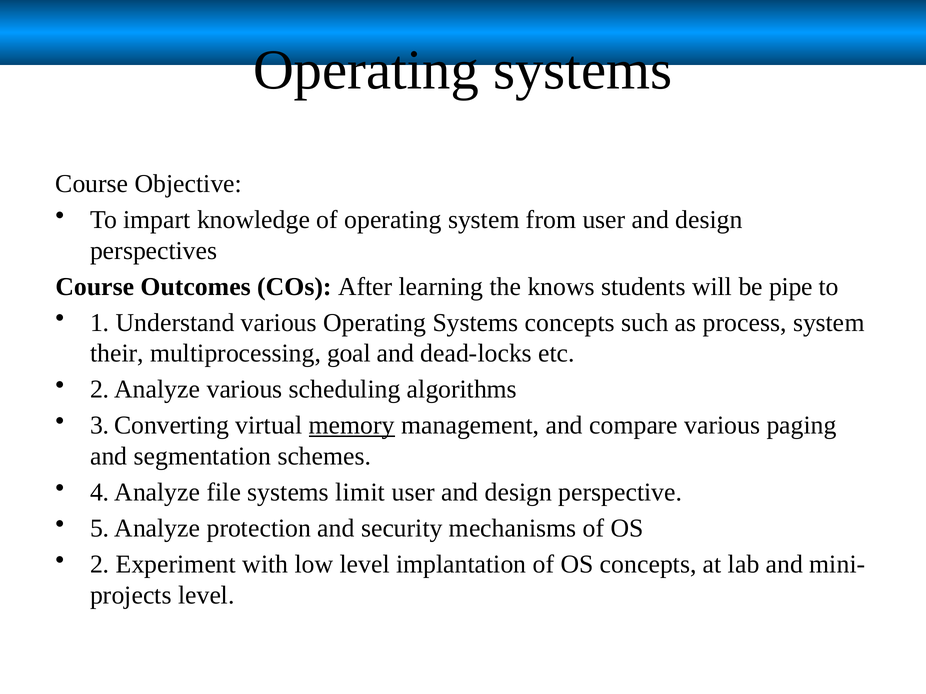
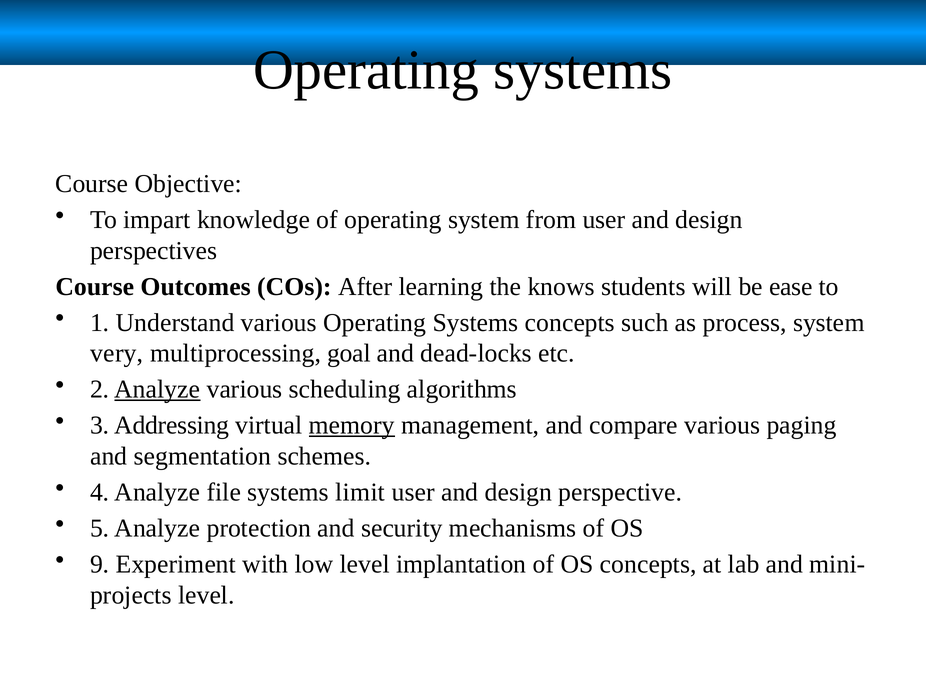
pipe: pipe -> ease (791, 287)
their: their -> very (117, 354)
Analyze underline: none -> present (157, 390)
Converting: Converting -> Addressing (172, 426)
2: 2 -> 9 (100, 565)
